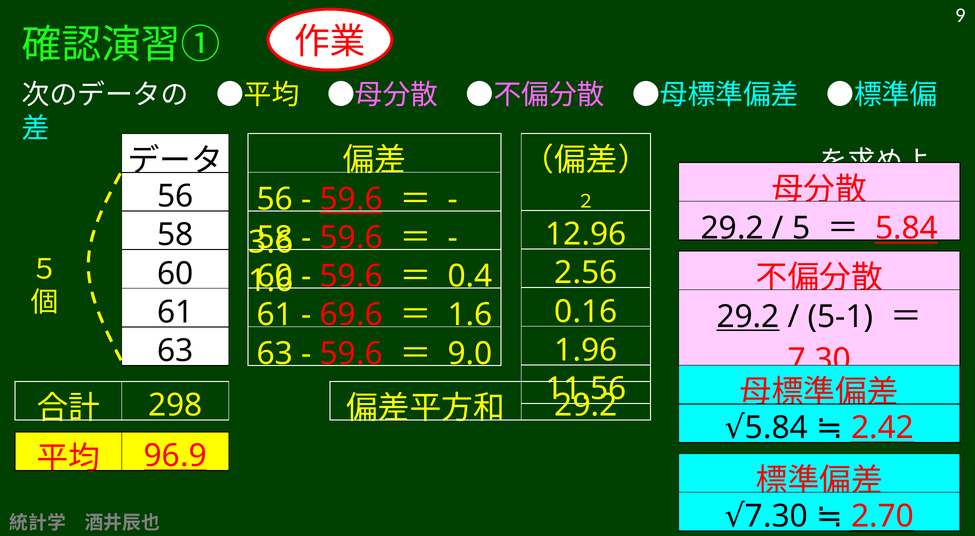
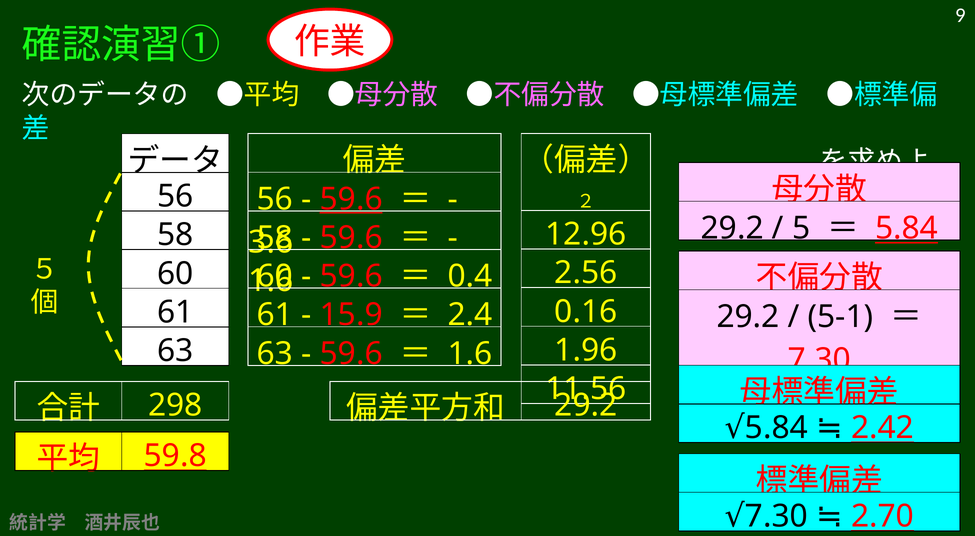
69.6: 69.6 -> 15.9 (351, 315)
1.6: 1.6 -> 2.4 (470, 315)
29.2 underline: present -> none (748, 317)
9.0: 9.0 -> 1.6 (470, 354)
96.9: 96.9 -> 59.8 (175, 456)
